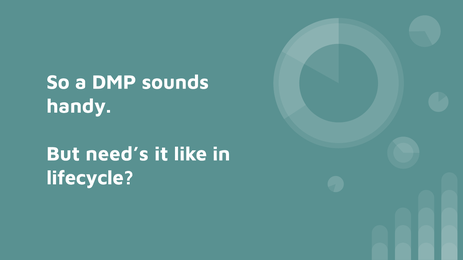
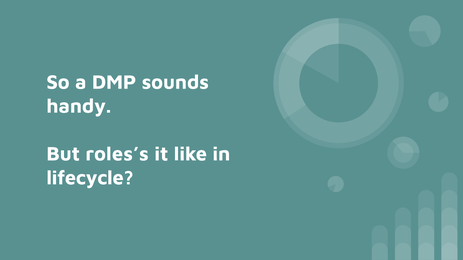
need’s: need’s -> roles’s (117, 154)
